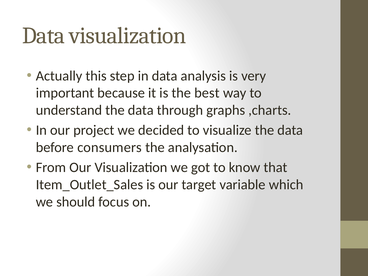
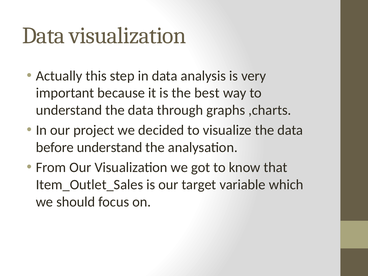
before consumers: consumers -> understand (110, 147)
